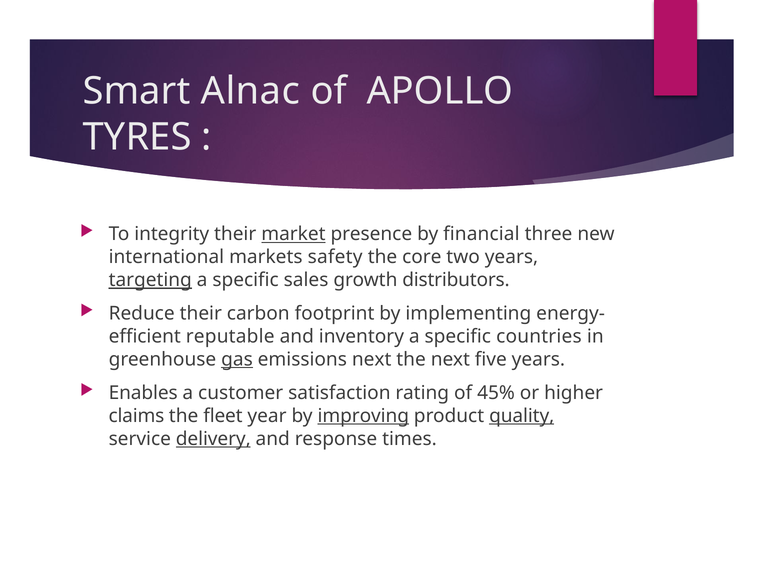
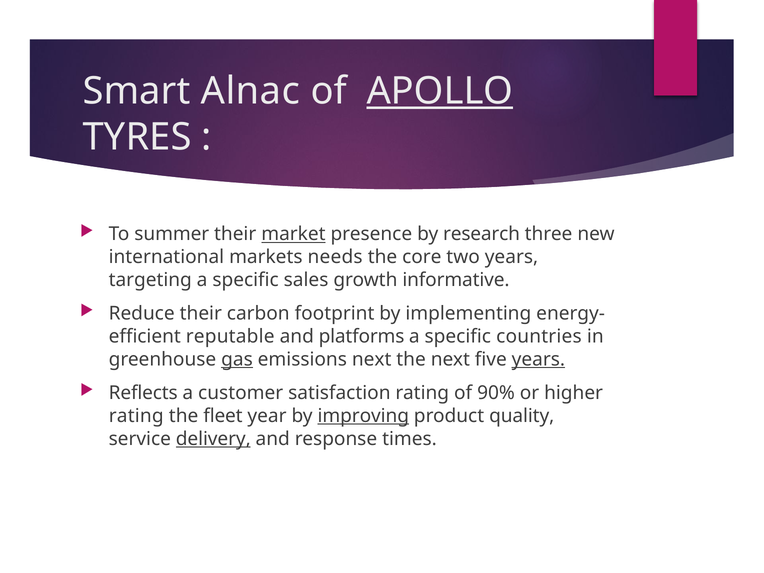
APOLLO underline: none -> present (440, 91)
integrity: integrity -> summer (172, 234)
financial: financial -> research (482, 234)
safety: safety -> needs (335, 257)
targeting underline: present -> none (150, 280)
distributors: distributors -> informative (456, 280)
inventory: inventory -> platforms (362, 336)
years underline: none -> present (538, 359)
Enables: Enables -> Reflects (143, 393)
45%: 45% -> 90% (496, 393)
claims: claims -> rating (136, 416)
quality underline: present -> none (522, 416)
